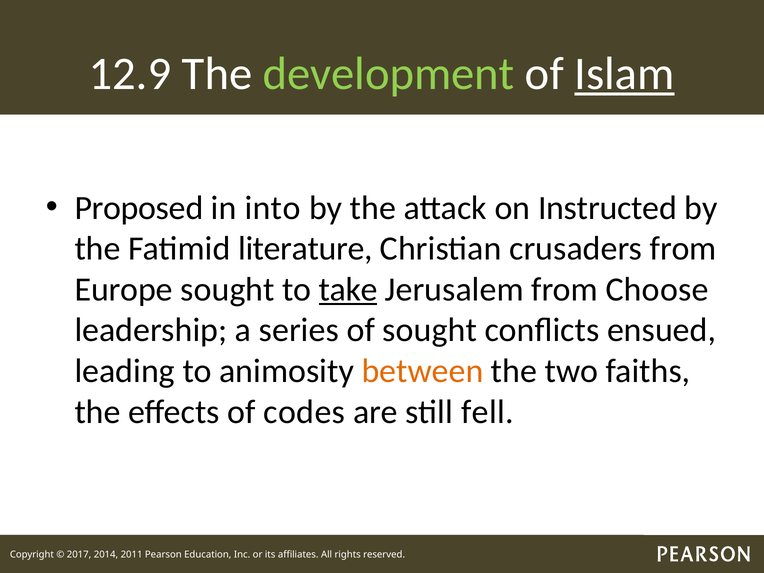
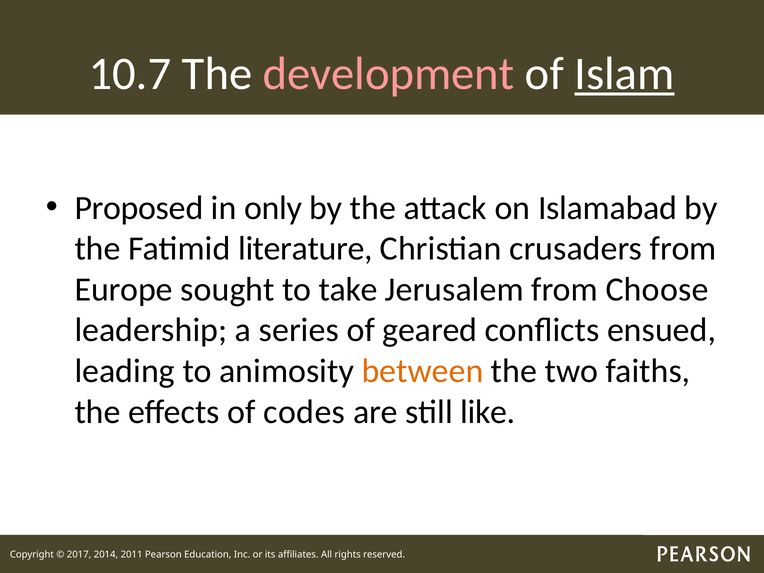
12.9: 12.9 -> 10.7 (130, 74)
development colour: light green -> pink (389, 74)
into: into -> only (273, 208)
Instructed: Instructed -> Islamabad (608, 208)
take underline: present -> none (348, 289)
of sought: sought -> geared (430, 330)
fell: fell -> like (488, 412)
